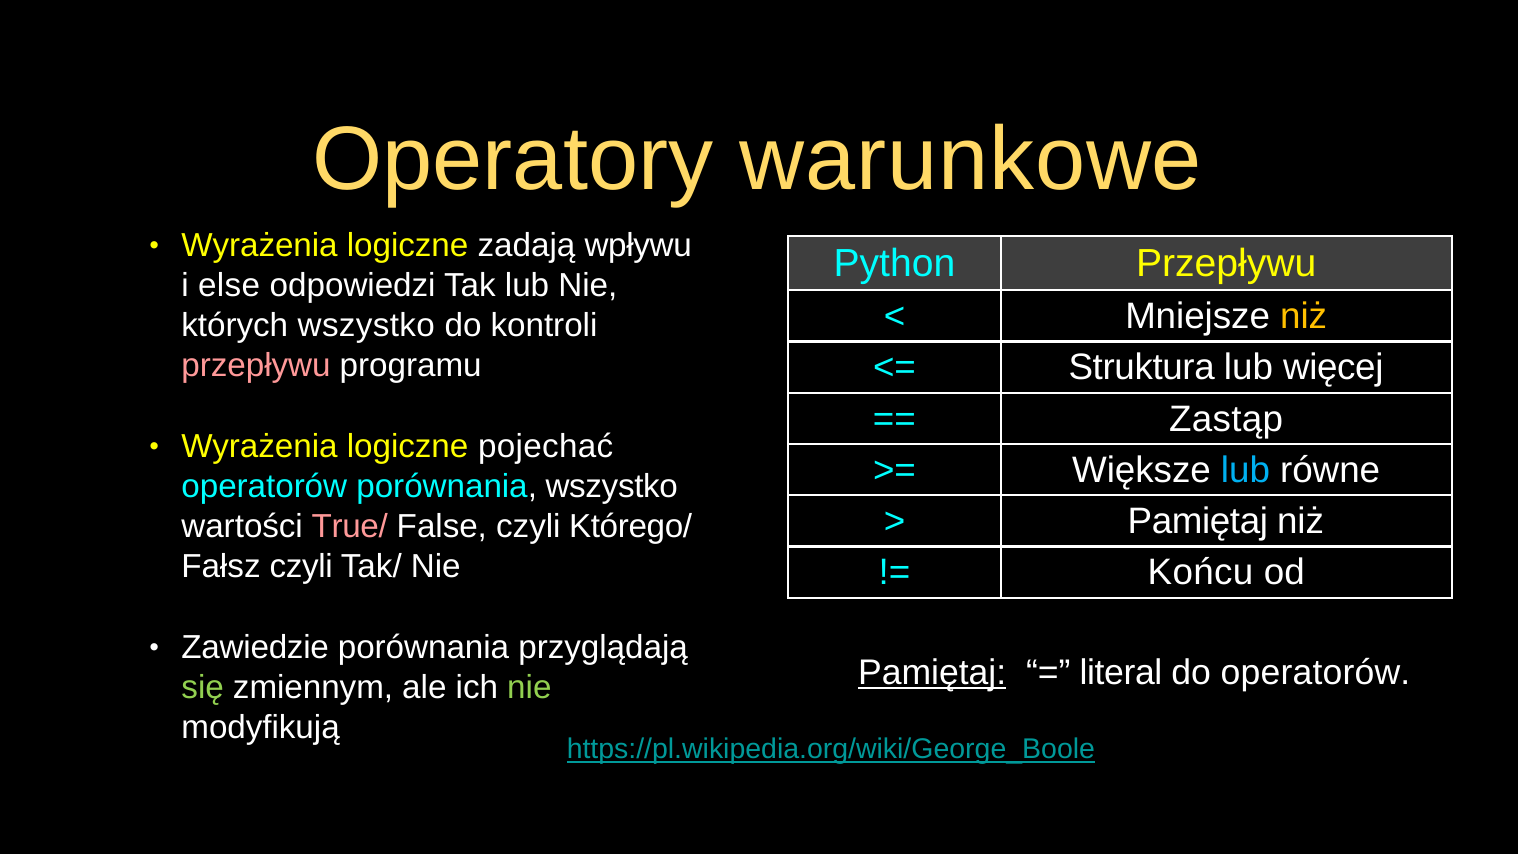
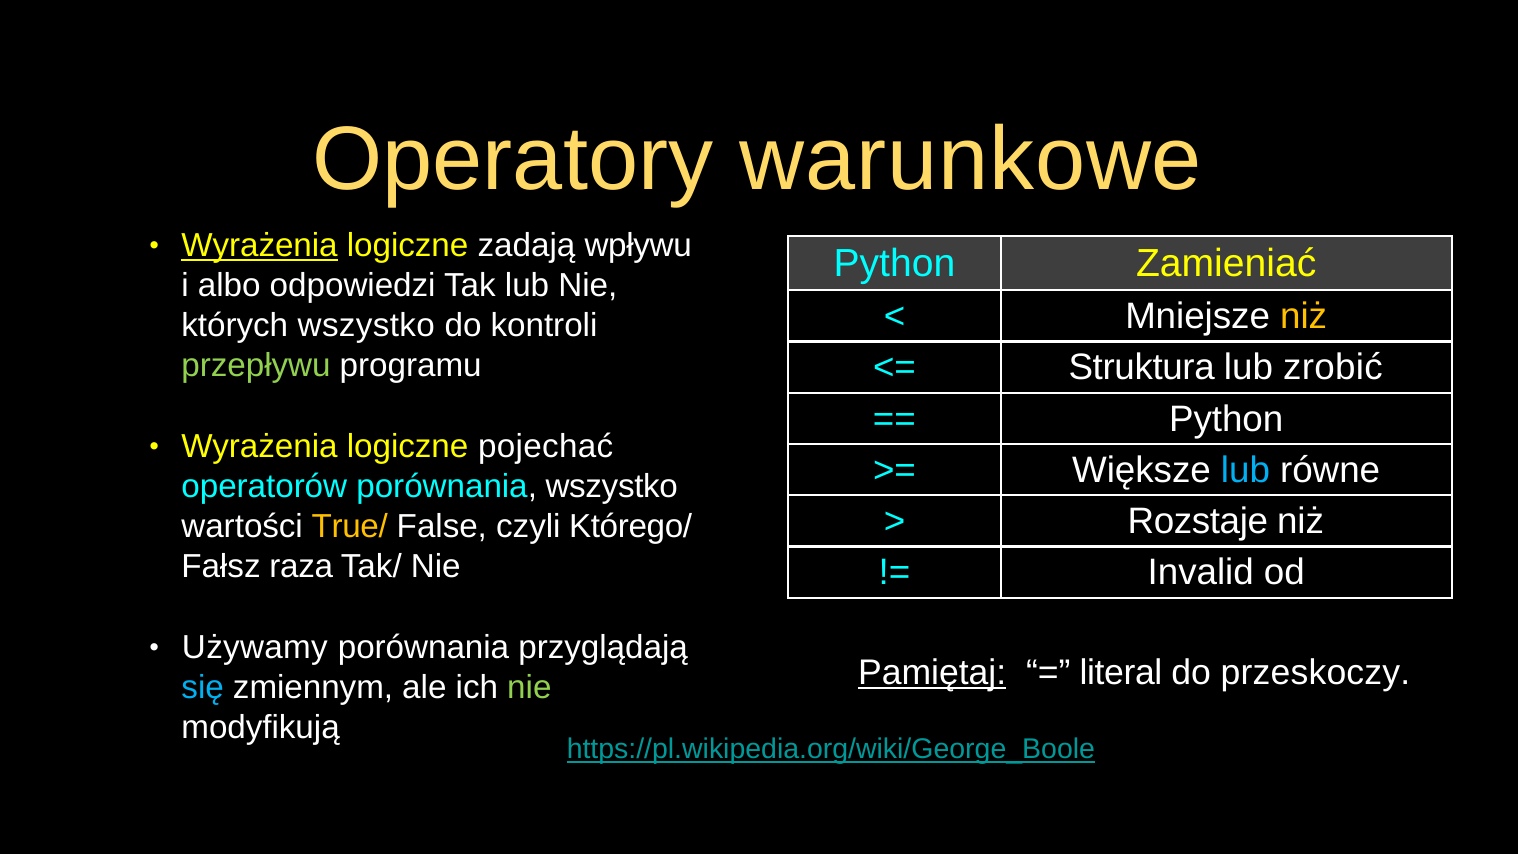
Wyrażenia underline: none -> present (260, 245)
Python Przepływu: Przepływu -> Zamieniać (1226, 264)
else: else -> albo (229, 285)
przepływu colour: pink -> light green (256, 365)
więcej: więcej -> zrobić (1333, 368)
Zastąp: Zastąp -> Python (1226, 419)
Pamiętaj: Pamiętaj -> Rozstaje (1198, 521)
True/ colour: pink -> yellow (350, 526)
Fałsz czyli: czyli -> raza (301, 566)
Końcu: Końcu -> Invalid (1201, 573)
Zawiedzie: Zawiedzie -> Używamy (255, 647)
do operatorów: operatorów -> przeskoczy (1315, 672)
się colour: light green -> light blue (203, 687)
